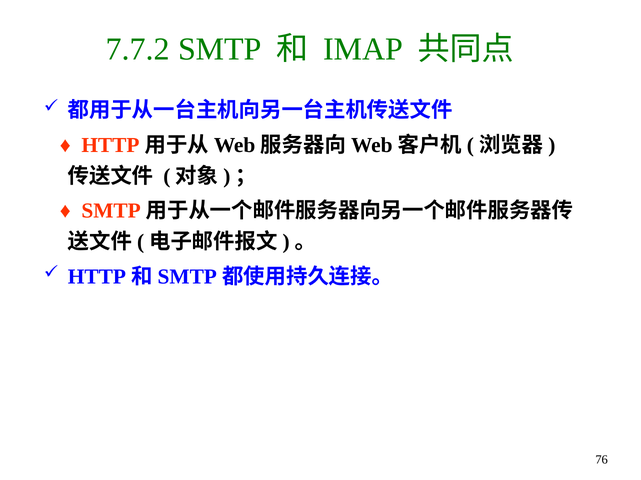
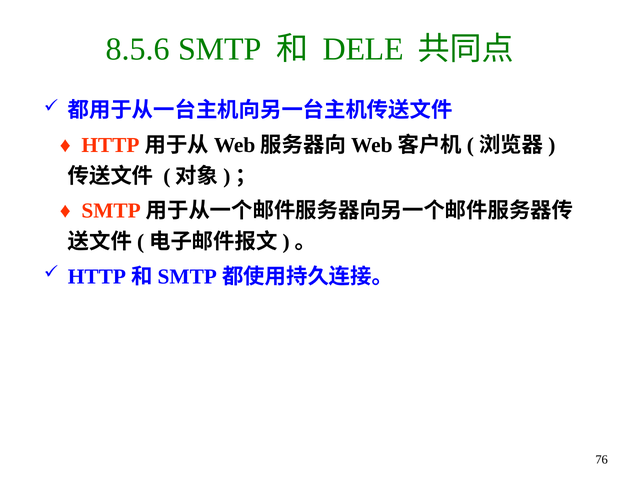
7.7.2: 7.7.2 -> 8.5.6 (138, 49)
IMAP: IMAP -> DELE (363, 49)
